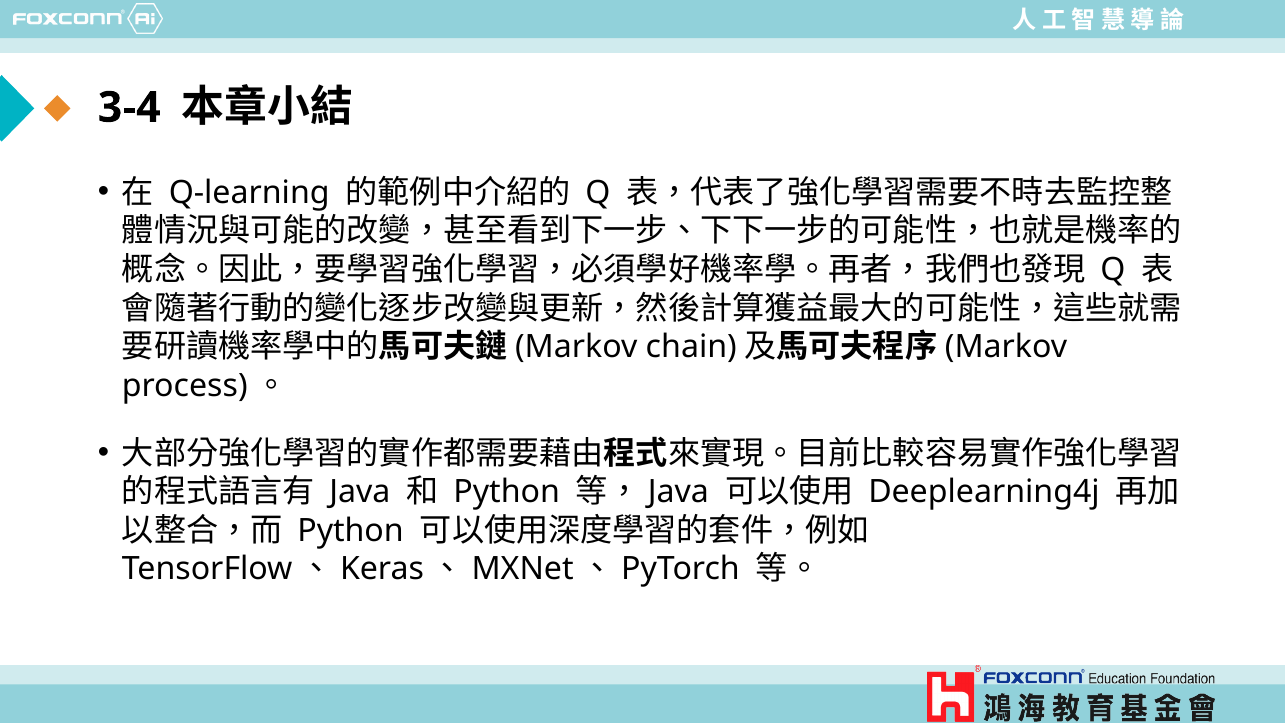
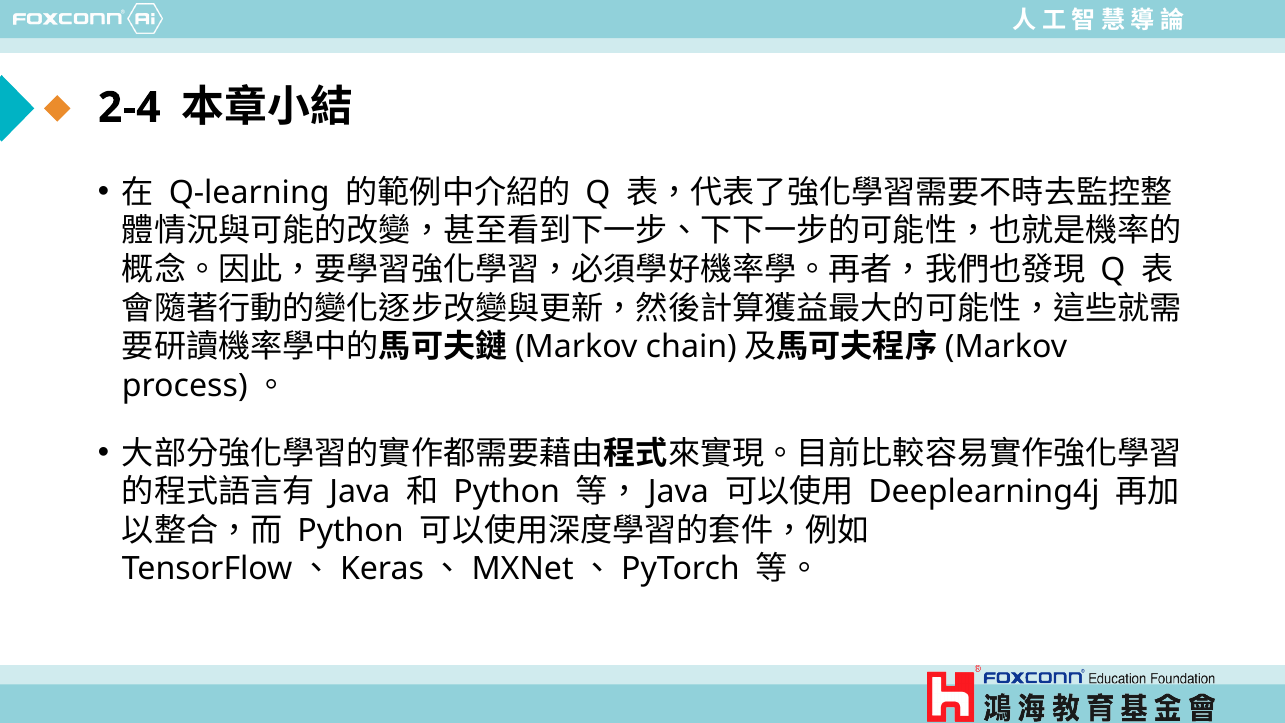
3-4: 3-4 -> 2-4 (129, 108)
